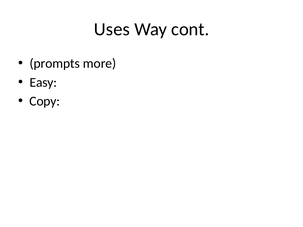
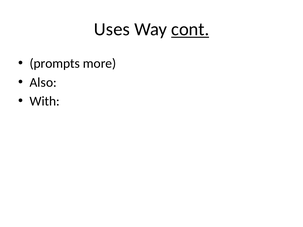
cont underline: none -> present (190, 29)
Easy: Easy -> Also (43, 82)
Copy: Copy -> With (45, 101)
